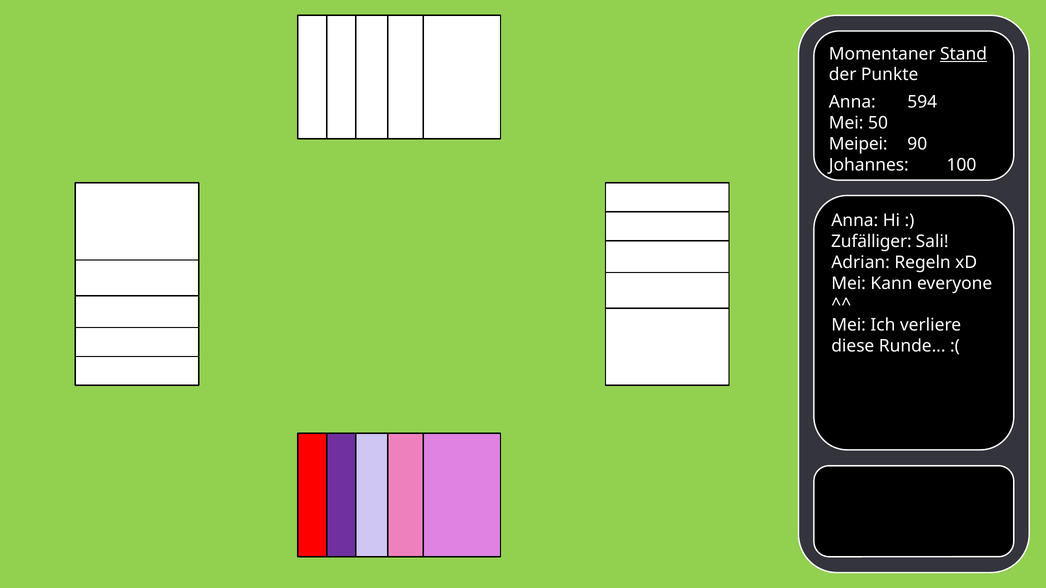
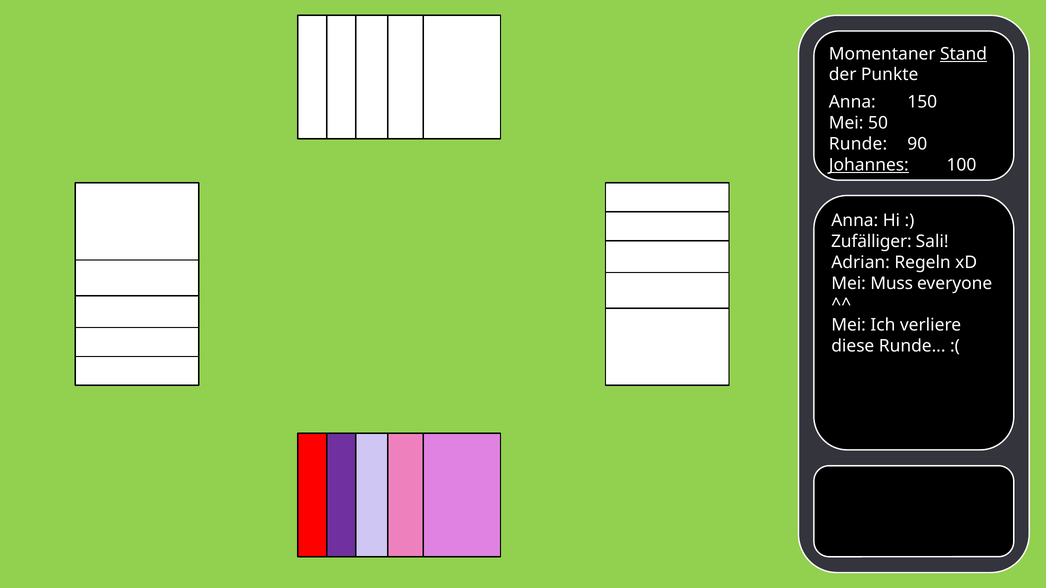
594: 594 -> 150 (922, 102)
Meipei: Meipei -> Runde (858, 144)
Johannes underline: none -> present (869, 165)
Kann: Kann -> Muss (892, 284)
